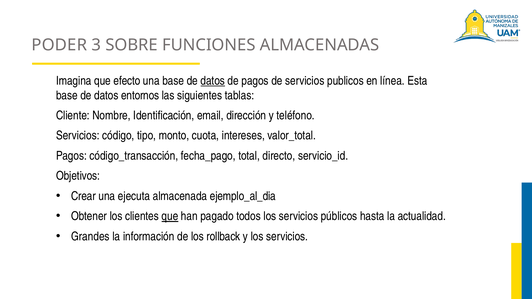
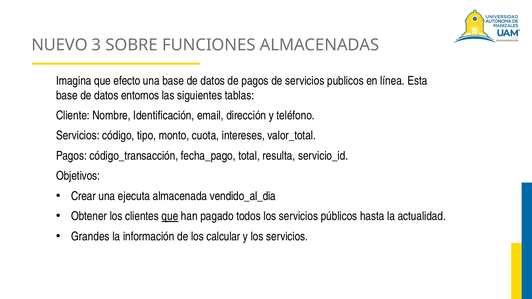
PODER: PODER -> NUEVO (60, 45)
datos underline: present -> none (213, 81)
directo: directo -> resulta (279, 156)
ejemplo_al_dia: ejemplo_al_dia -> vendido_al_dia (243, 196)
rollback: rollback -> calcular (223, 237)
